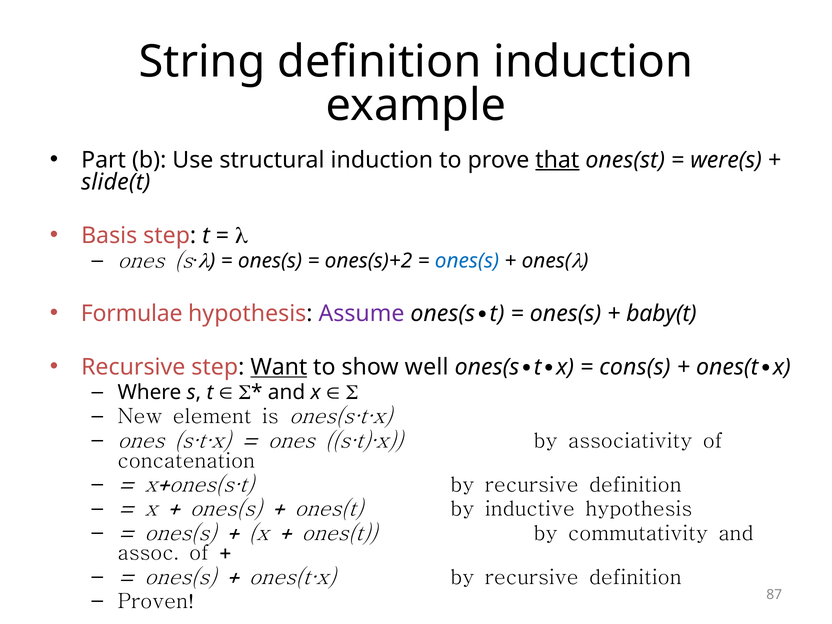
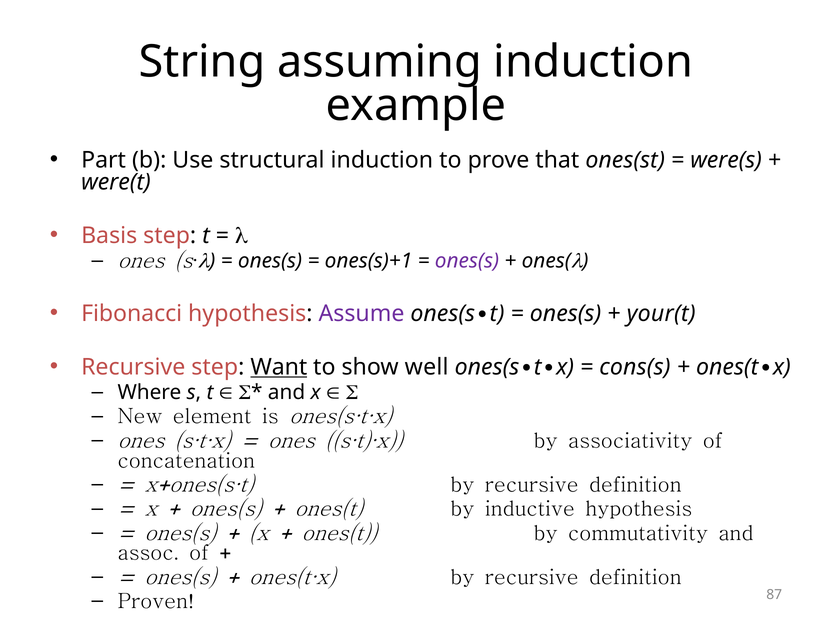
String definition: definition -> assuming (380, 62)
that underline: present -> none (557, 160)
slide(t: slide(t -> were(t (116, 182)
ones(s)+2: ones(s)+2 -> ones(s)+1 (368, 261)
ones(s colour: blue -> purple (467, 261)
Formulae: Formulae -> Fibonacci (132, 313)
baby(t: baby(t -> your(t (661, 313)
